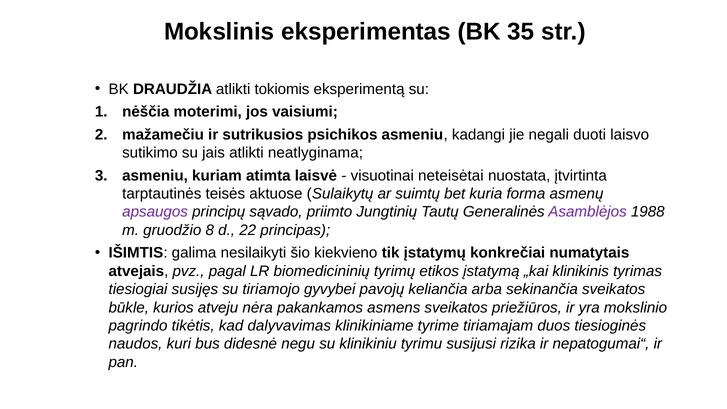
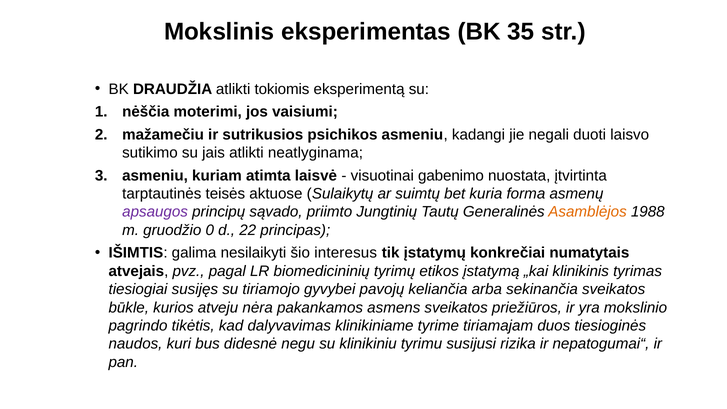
neteisėtai: neteisėtai -> gabenimo (451, 175)
Asamblėjos colour: purple -> orange (588, 212)
8: 8 -> 0 (210, 230)
kiekvieno: kiekvieno -> interesus (346, 253)
